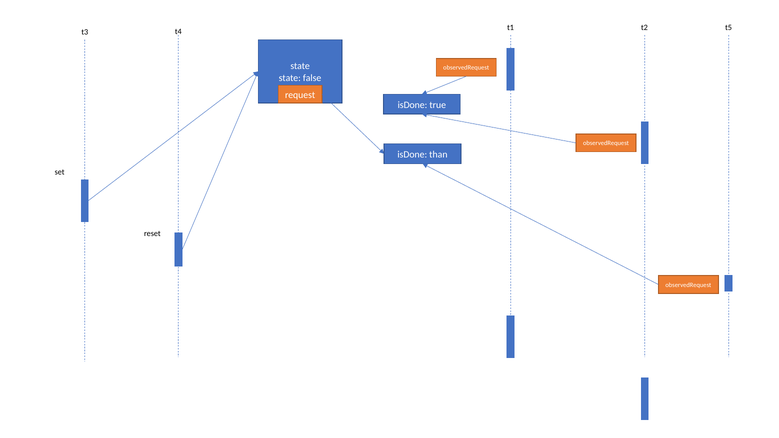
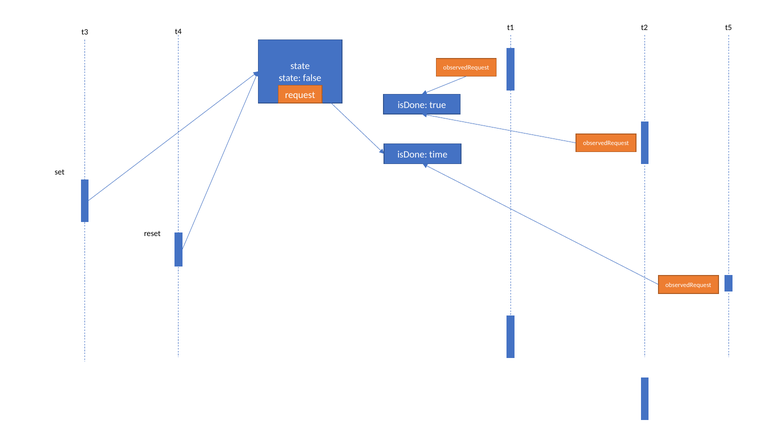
than: than -> time (438, 155)
